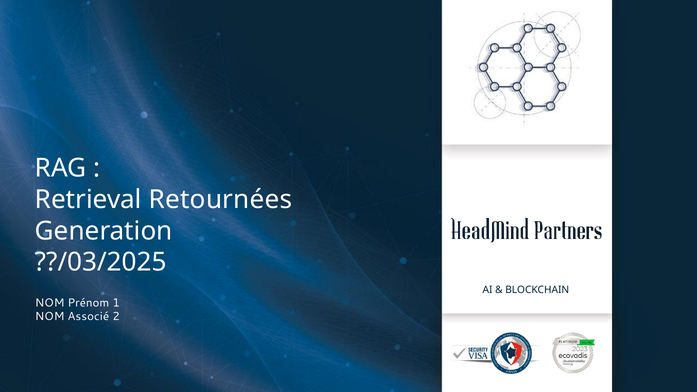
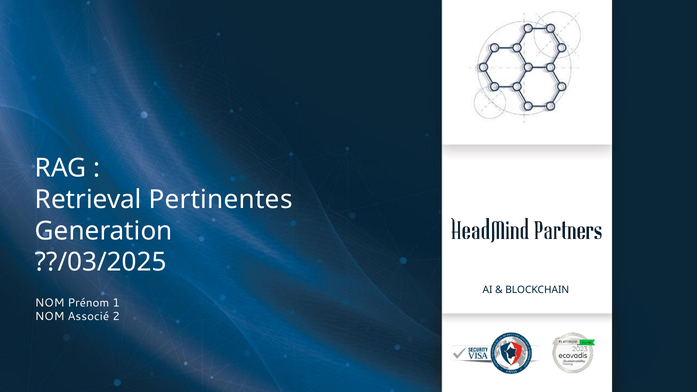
Retournées: Retournées -> Pertinentes (221, 200)
